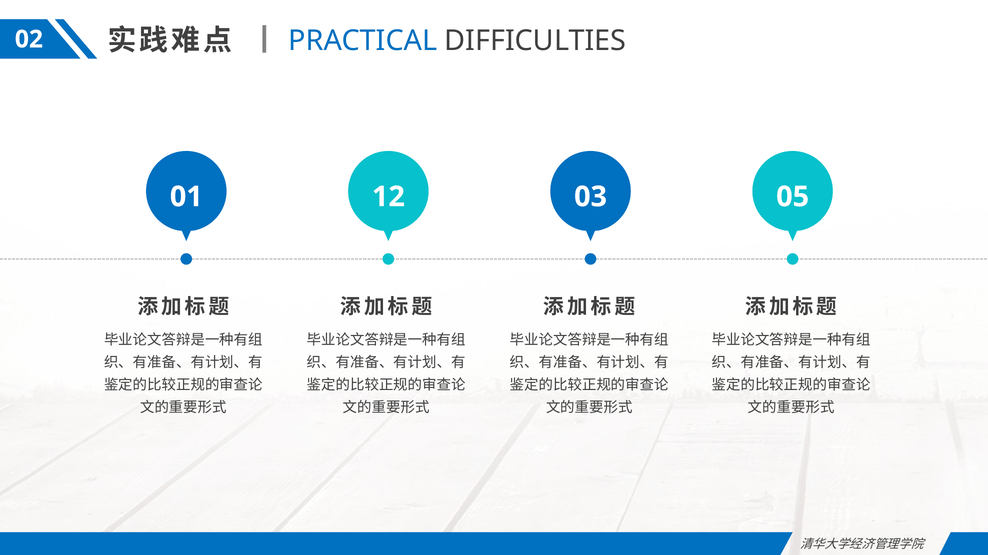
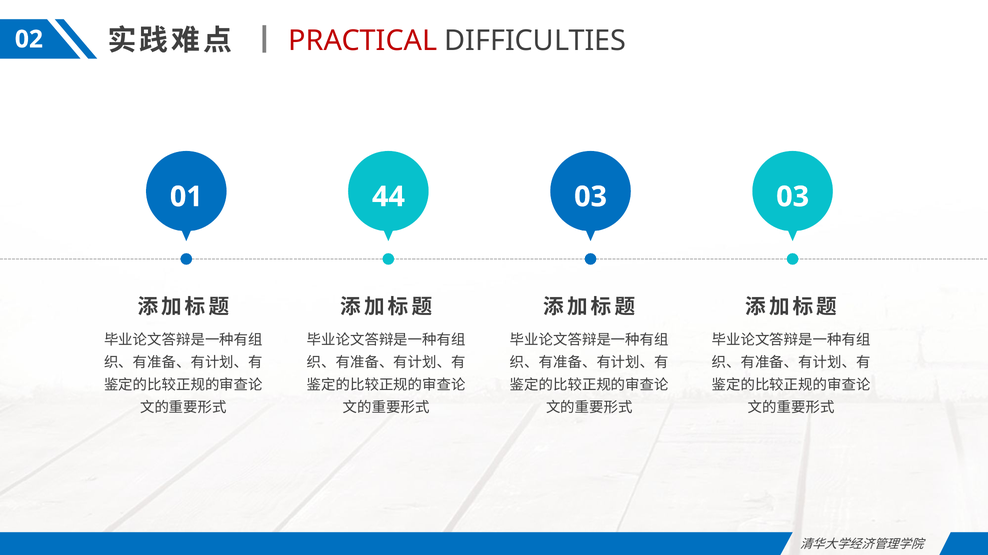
PRACTICAL colour: blue -> red (363, 41)
12: 12 -> 44 (388, 197)
03 05: 05 -> 03 (793, 197)
